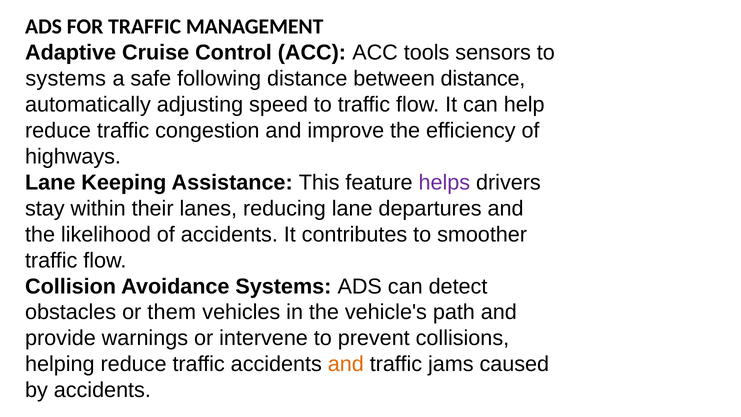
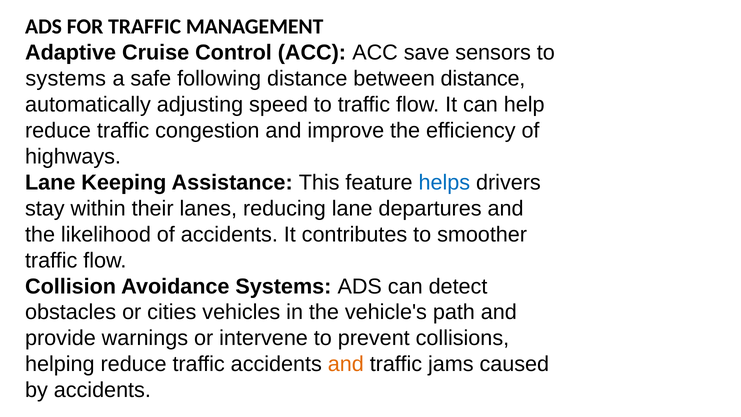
tools: tools -> save (427, 53)
helps colour: purple -> blue (444, 182)
them: them -> cities (172, 312)
